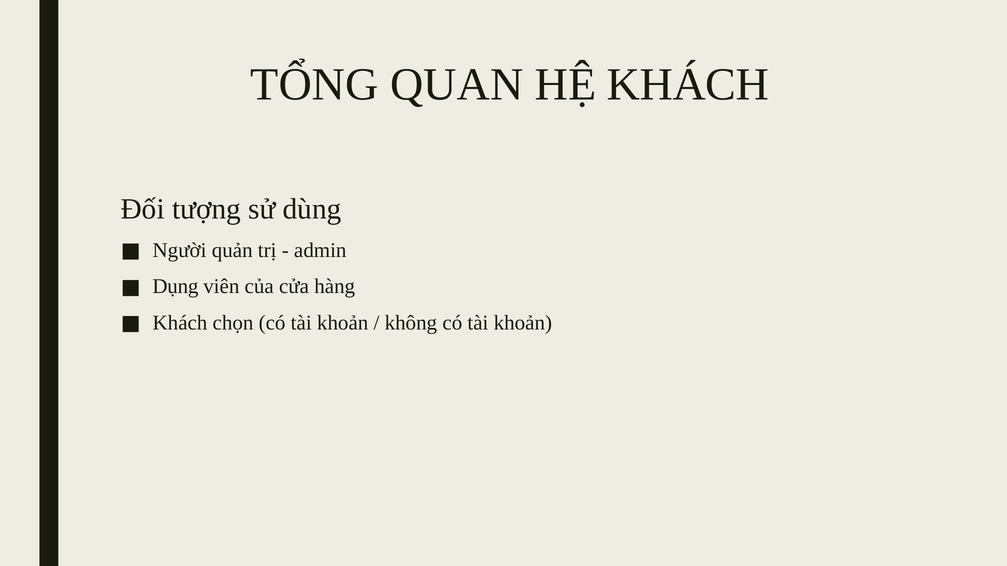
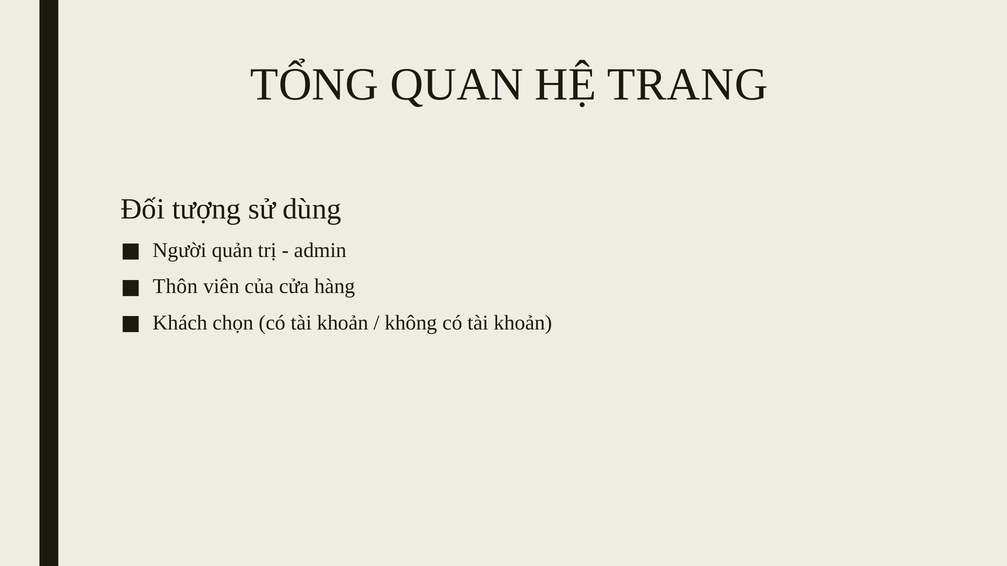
HỆ KHÁCH: KHÁCH -> TRANG (688, 85)
Dụng: Dụng -> Thôn (175, 287)
